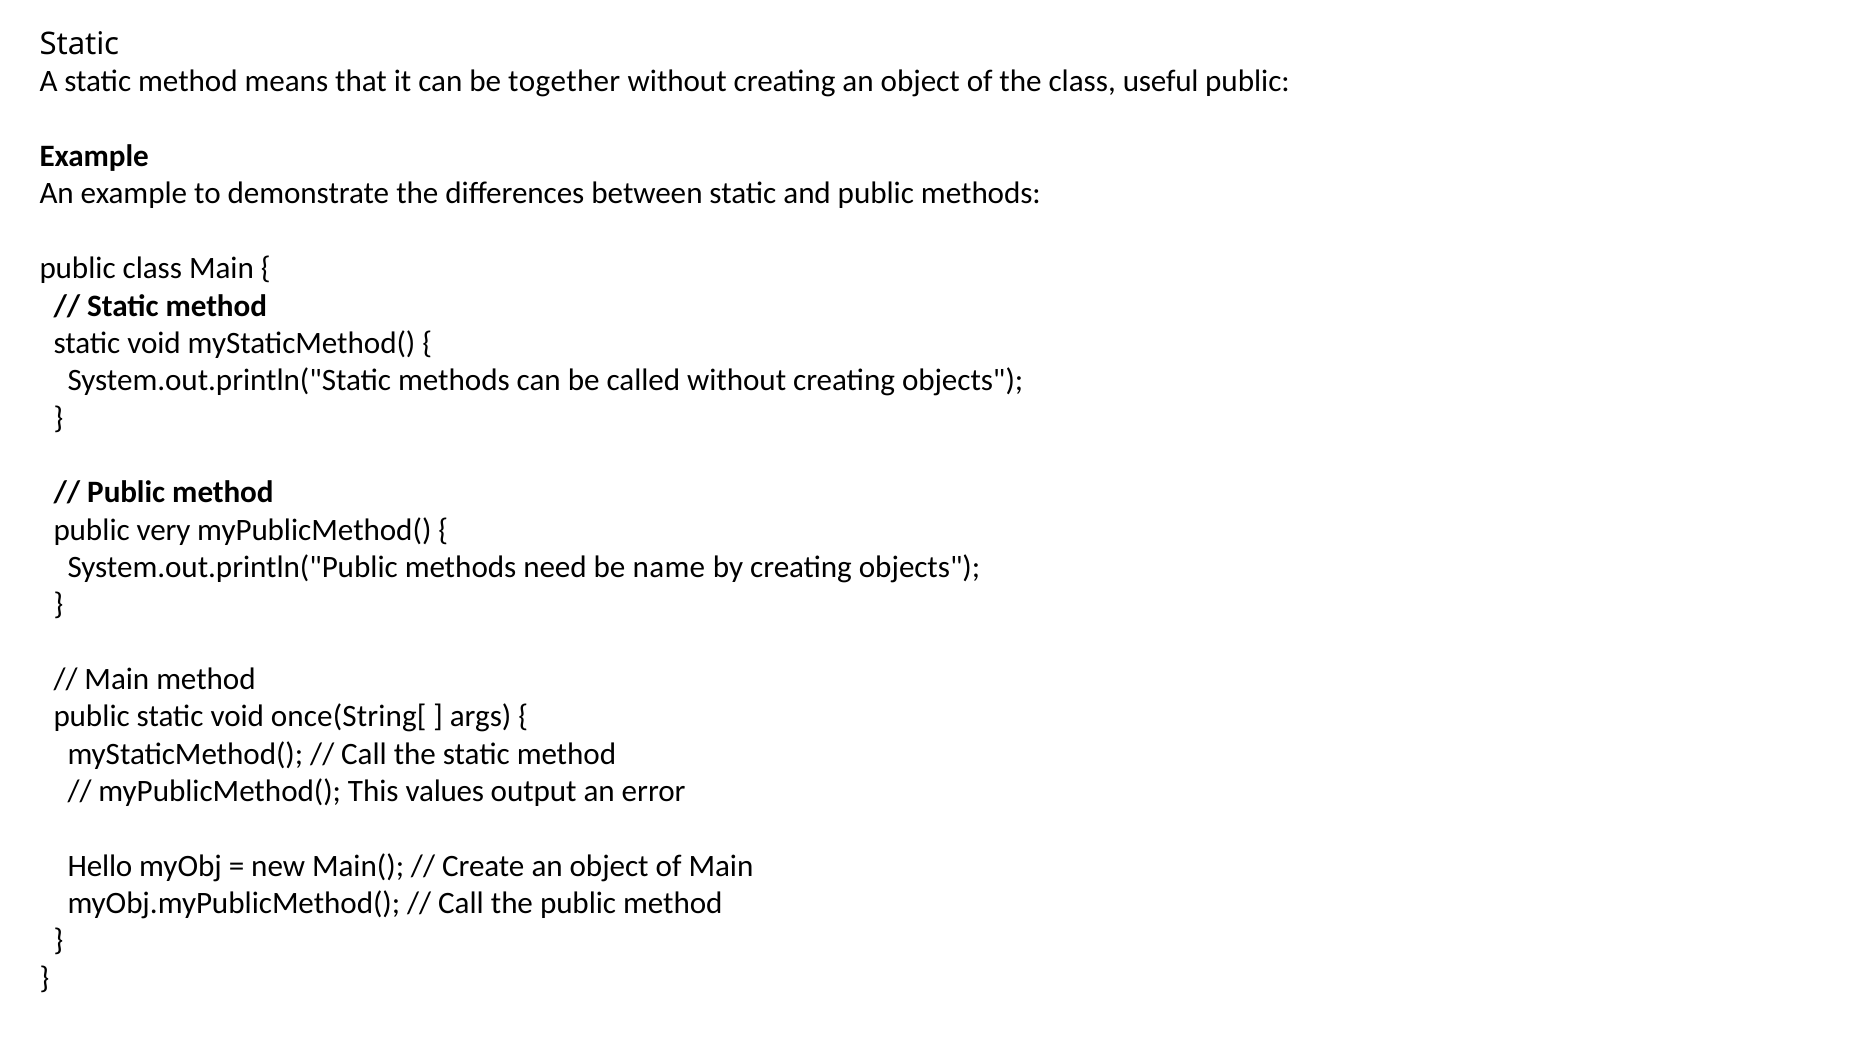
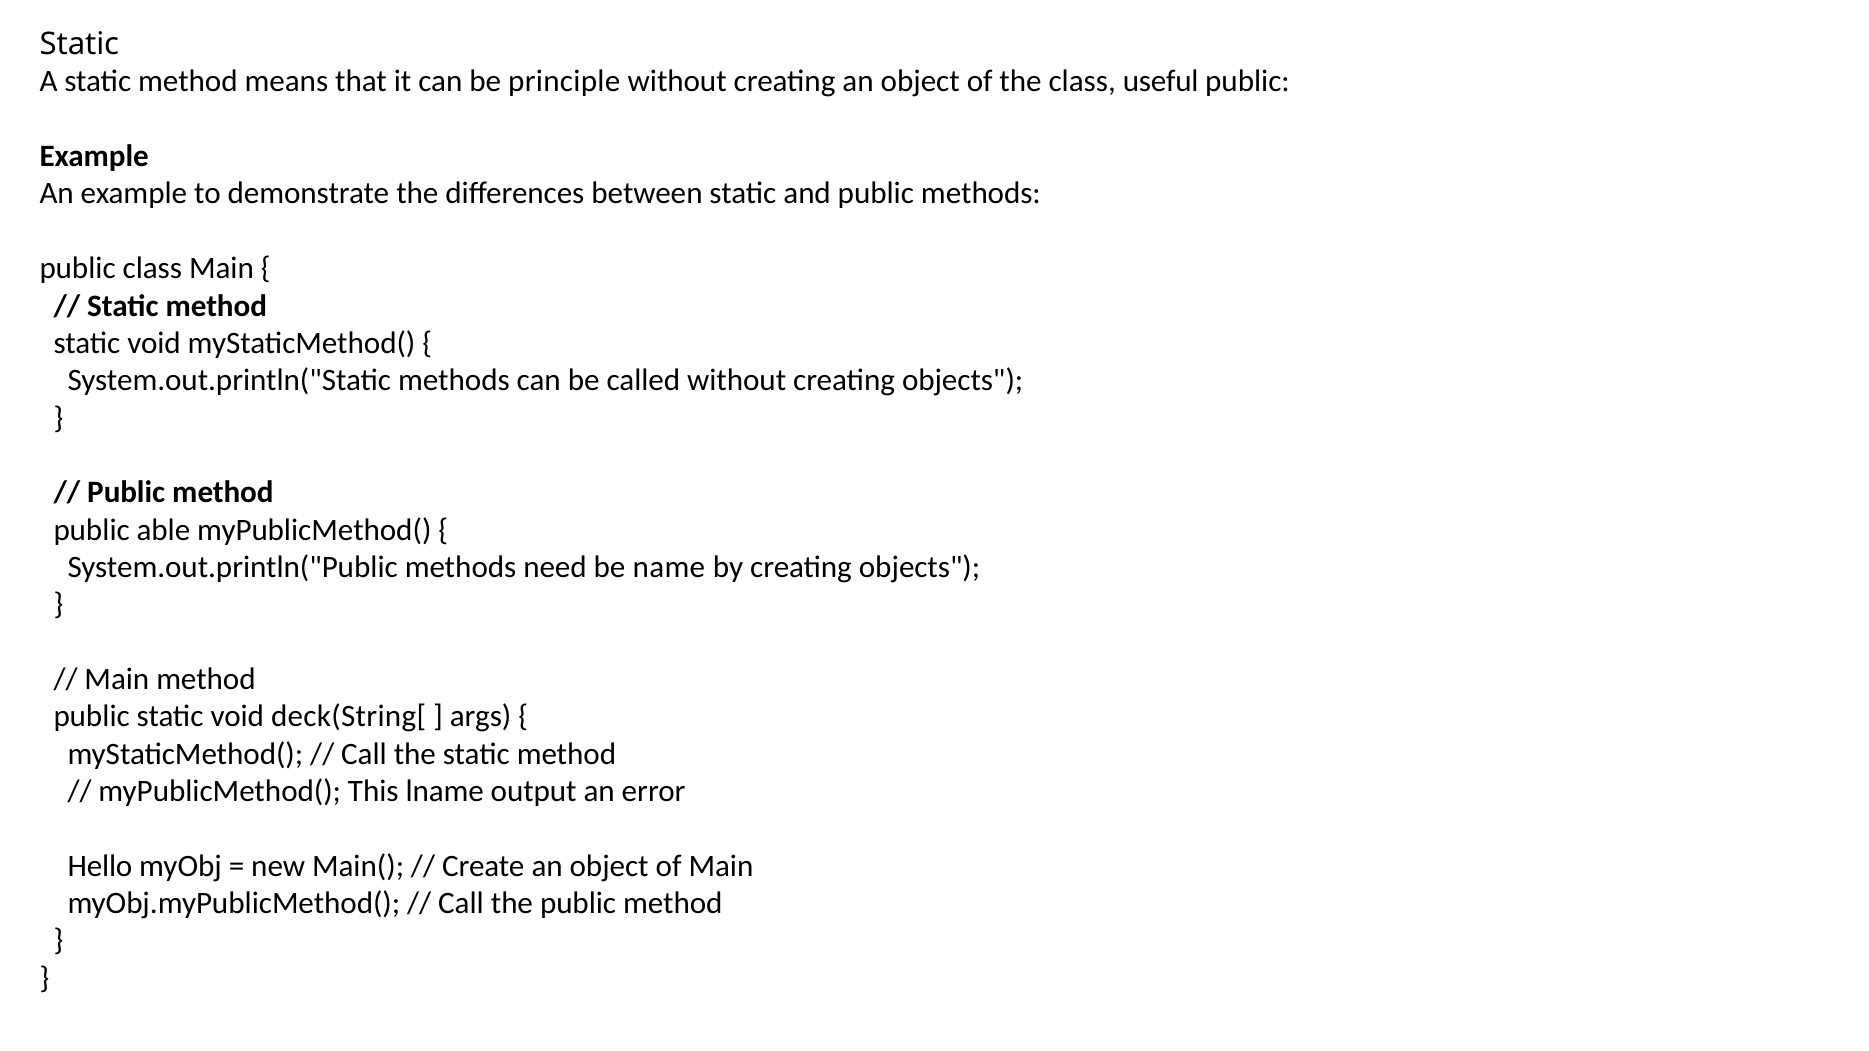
together: together -> principle (564, 82)
very: very -> able (163, 530)
once(String[: once(String[ -> deck(String[ (349, 717)
values: values -> lname (445, 792)
